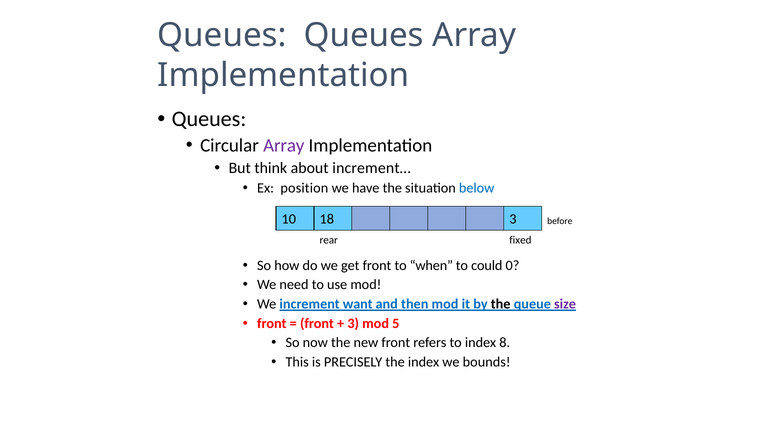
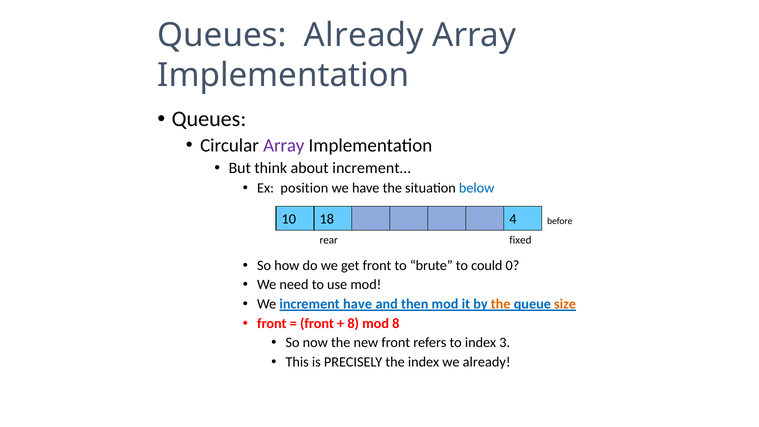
Queues Queues: Queues -> Already (364, 35)
18 3: 3 -> 4 (513, 219)
when: when -> brute (431, 265)
increment want: want -> have (358, 304)
the colour: black -> orange (501, 304)
size colour: purple -> orange (565, 304)
3: 3 -> 8 (353, 323)
mod 5: 5 -> 8 (396, 323)
8: 8 -> 3 (505, 343)
we bounds: bounds -> already (487, 362)
